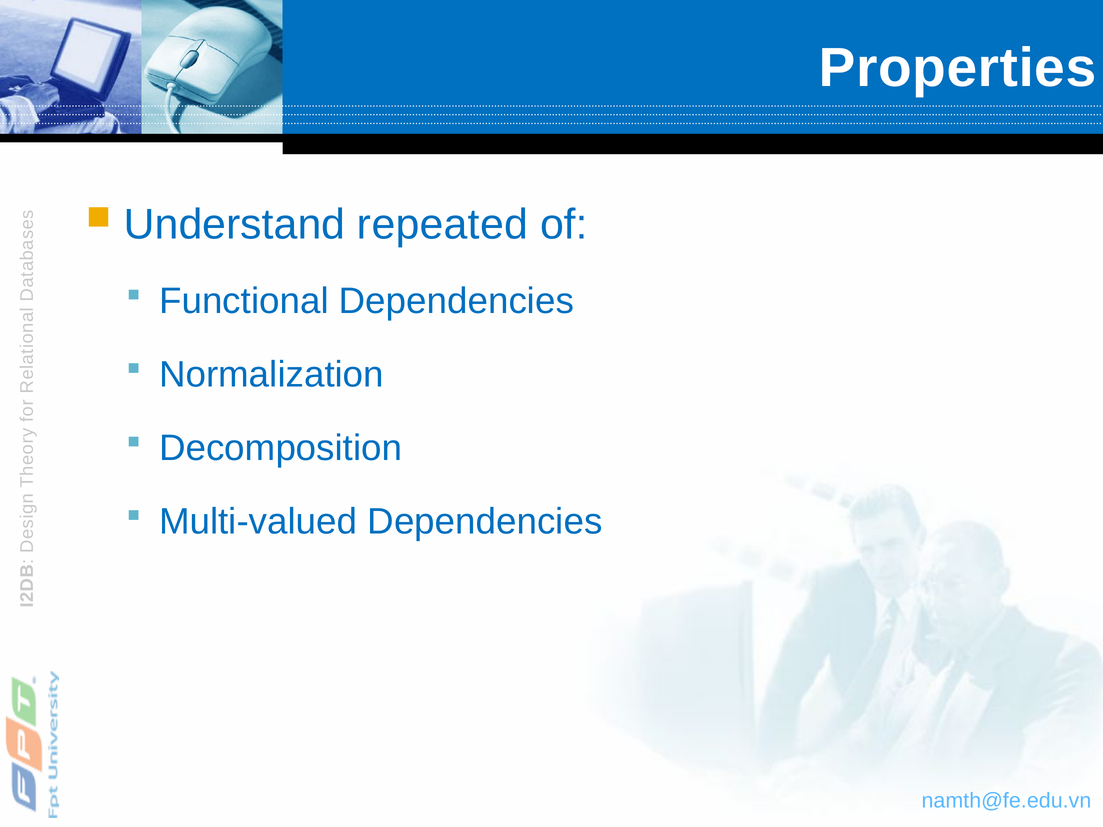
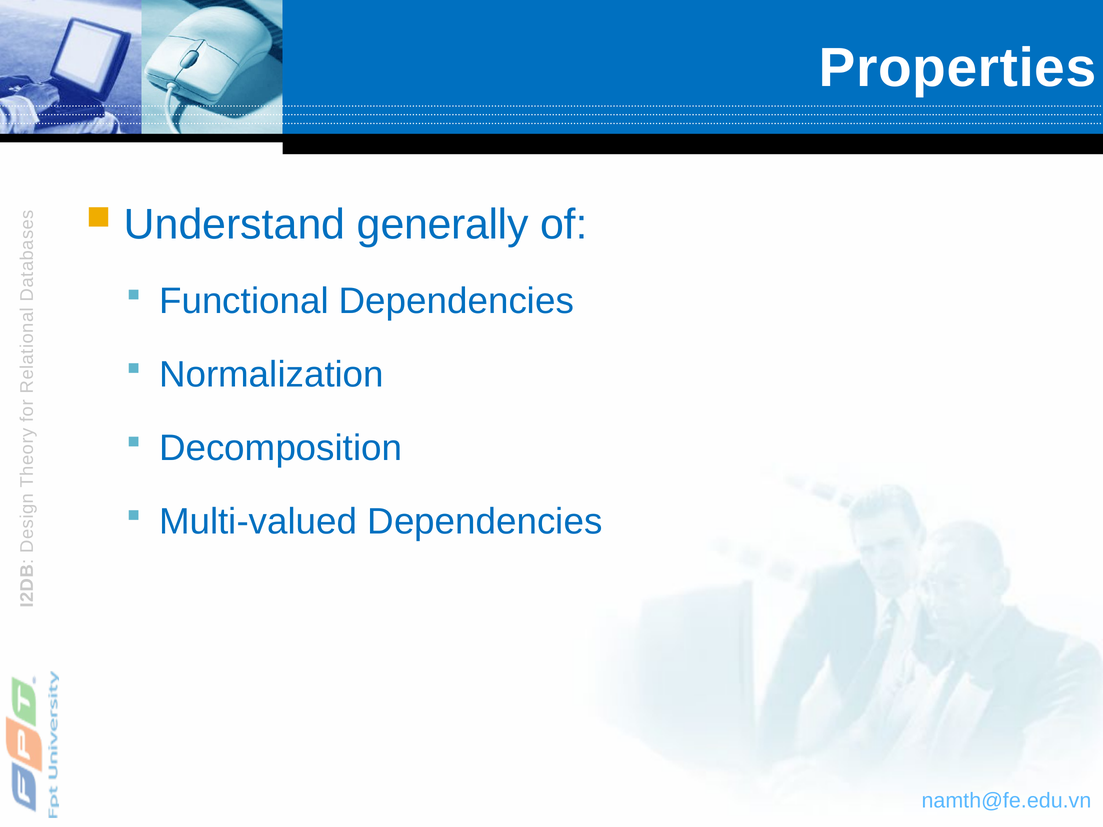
repeated: repeated -> generally (443, 225)
